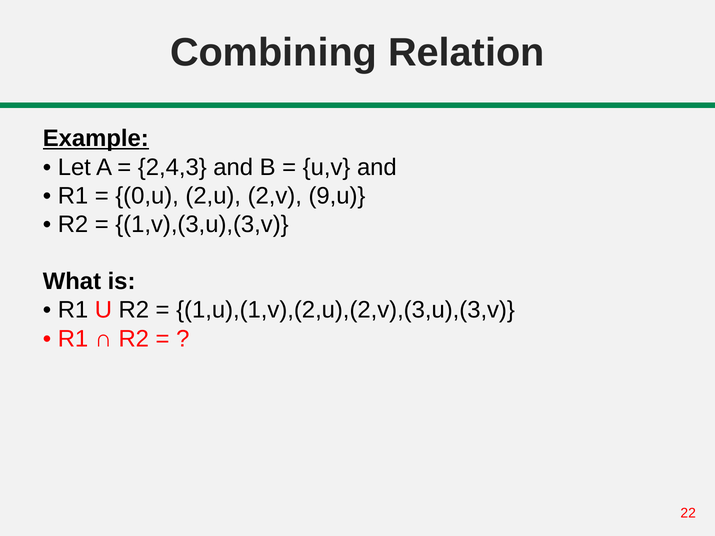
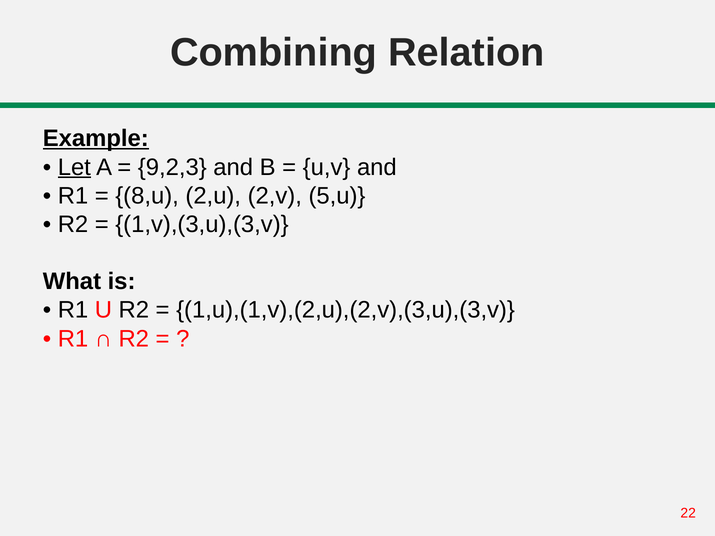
Let underline: none -> present (74, 167)
2,4,3: 2,4,3 -> 9,2,3 (172, 167)
0,u: 0,u -> 8,u (147, 196)
9,u: 9,u -> 5,u (337, 196)
